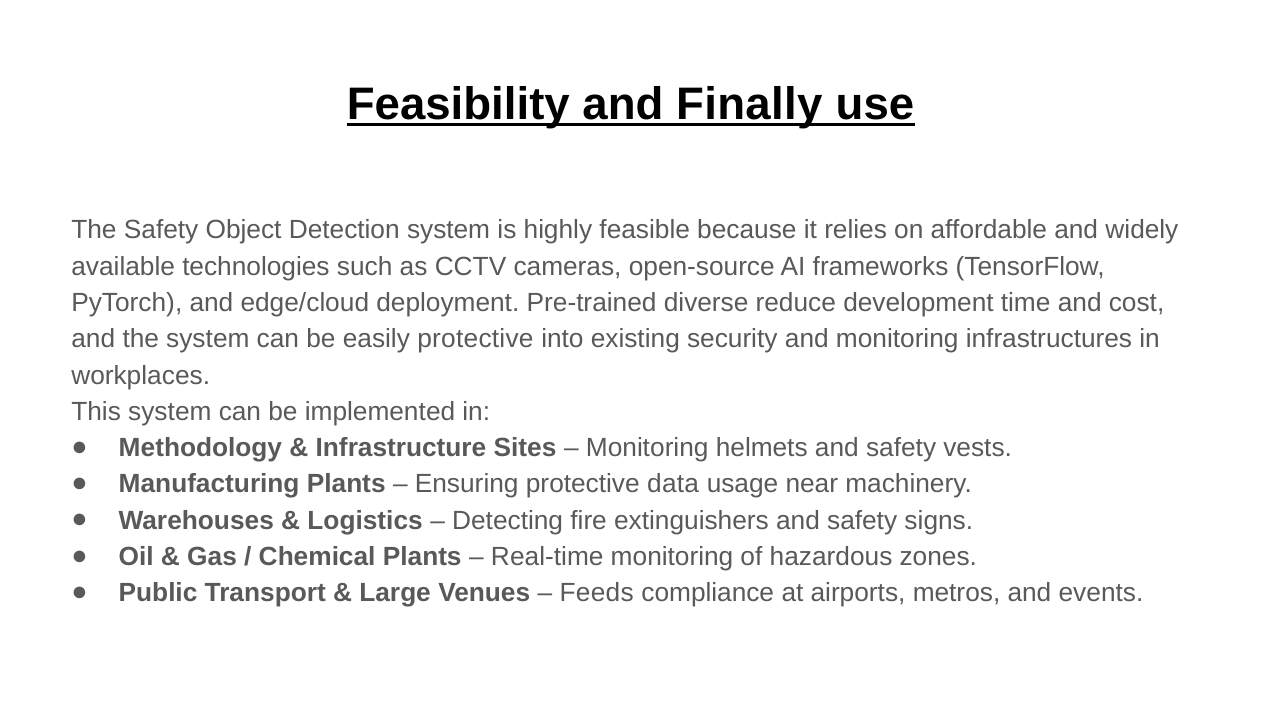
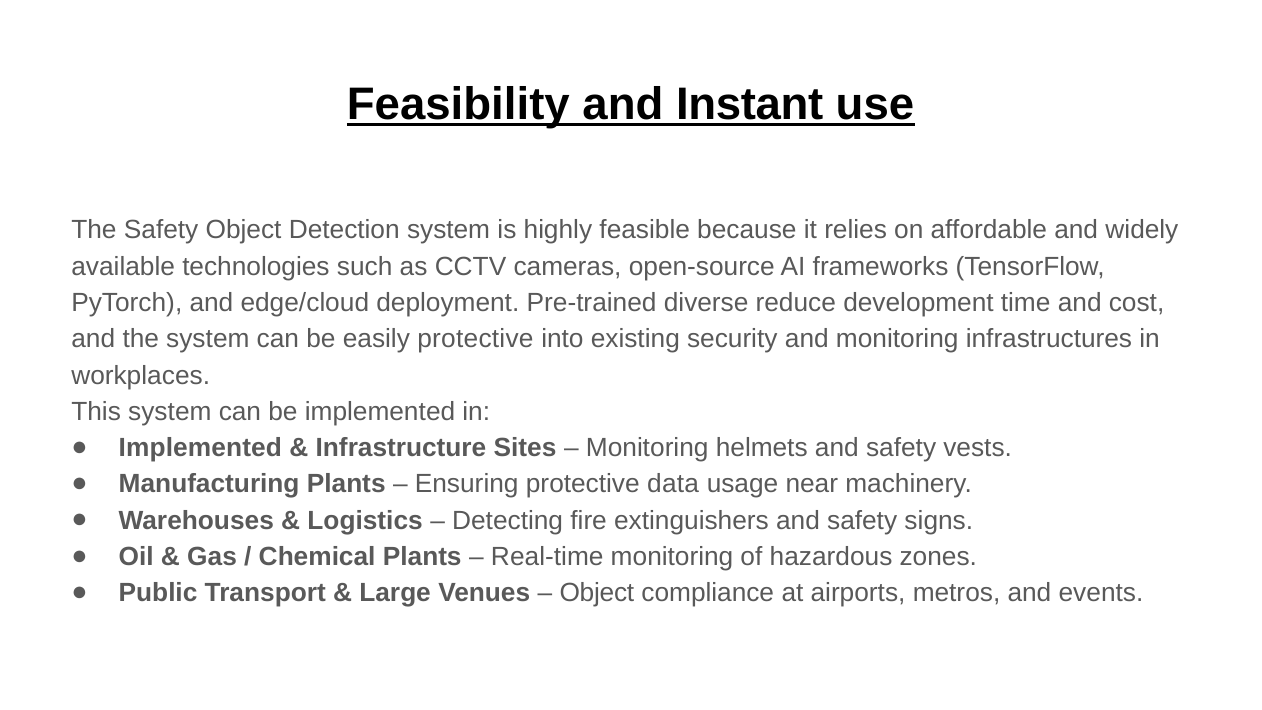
Finally: Finally -> Instant (750, 105)
Methodology: Methodology -> Implemented (200, 448)
Feeds: Feeds -> Object (597, 593)
